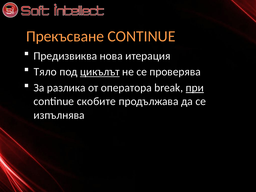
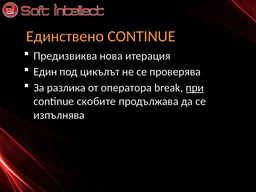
Прекъсване: Прекъсване -> Единствено (65, 36)
Тяло: Тяло -> Един (45, 72)
цикълът underline: present -> none (100, 72)
